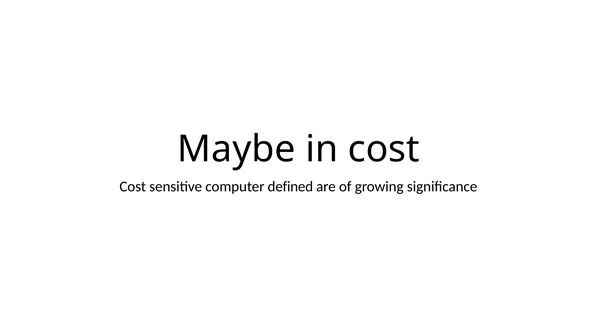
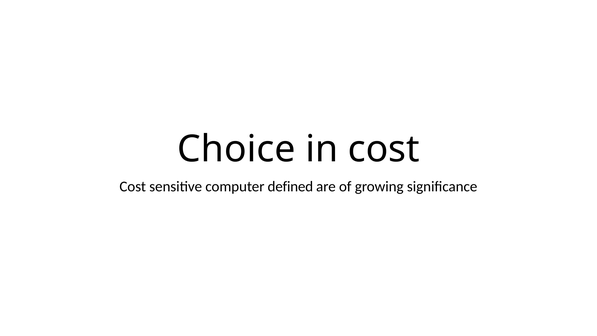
Maybe: Maybe -> Choice (236, 149)
